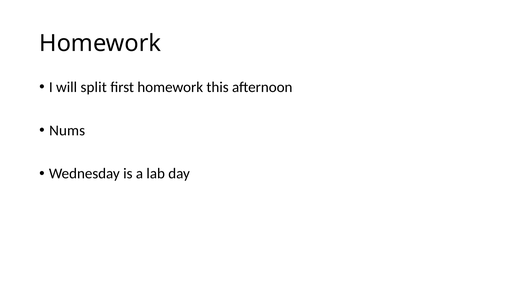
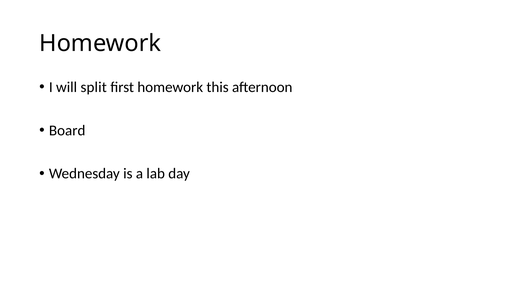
Nums: Nums -> Board (67, 130)
